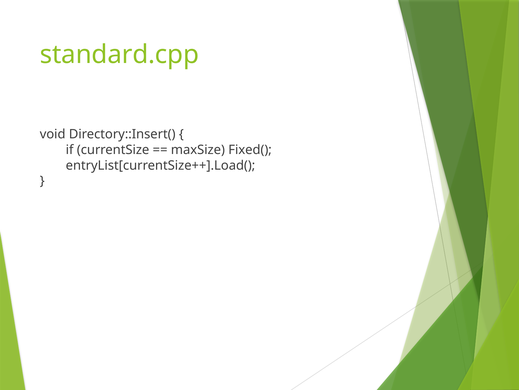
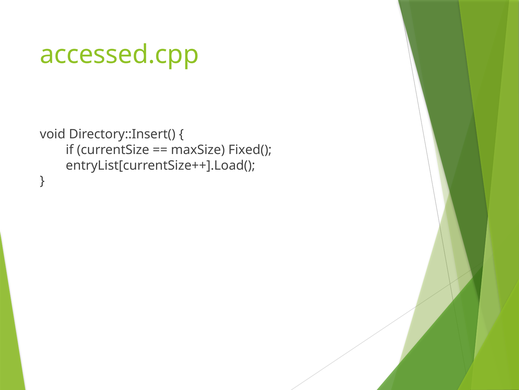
standard.cpp: standard.cpp -> accessed.cpp (119, 55)
